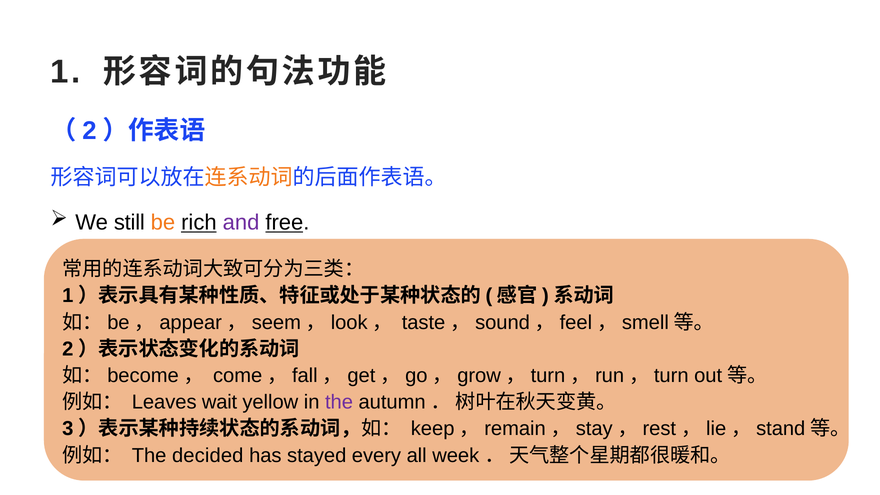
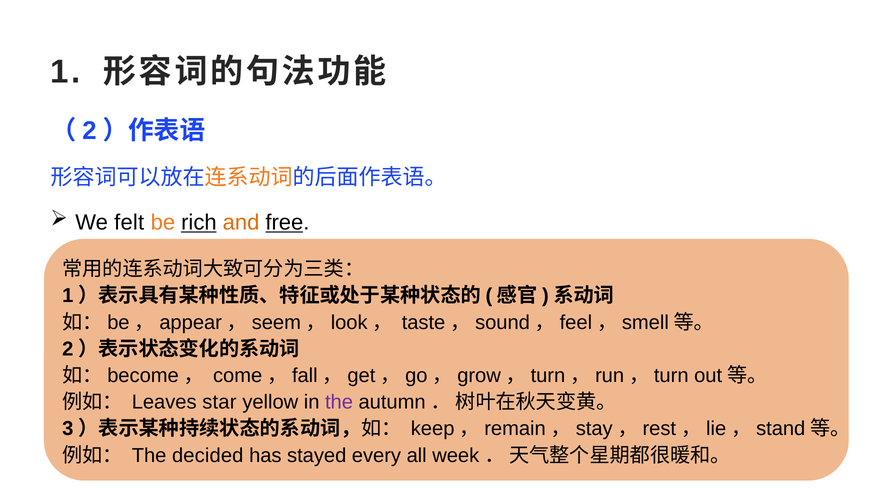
still: still -> felt (129, 222)
and colour: purple -> orange (241, 222)
wait: wait -> star (219, 402)
